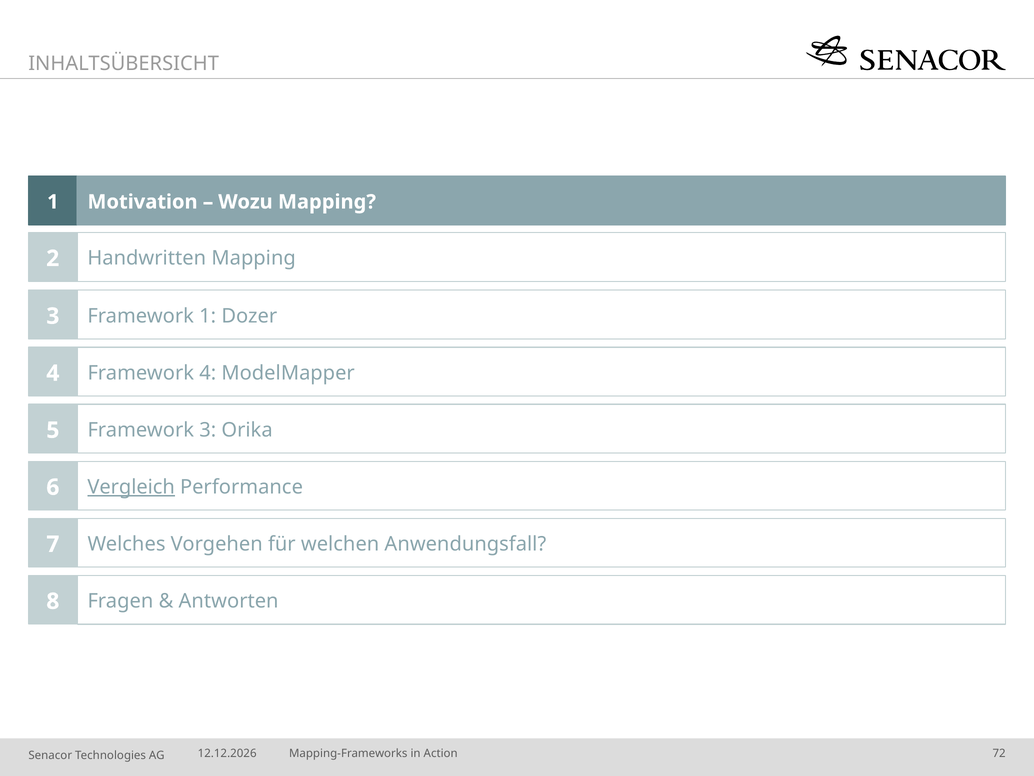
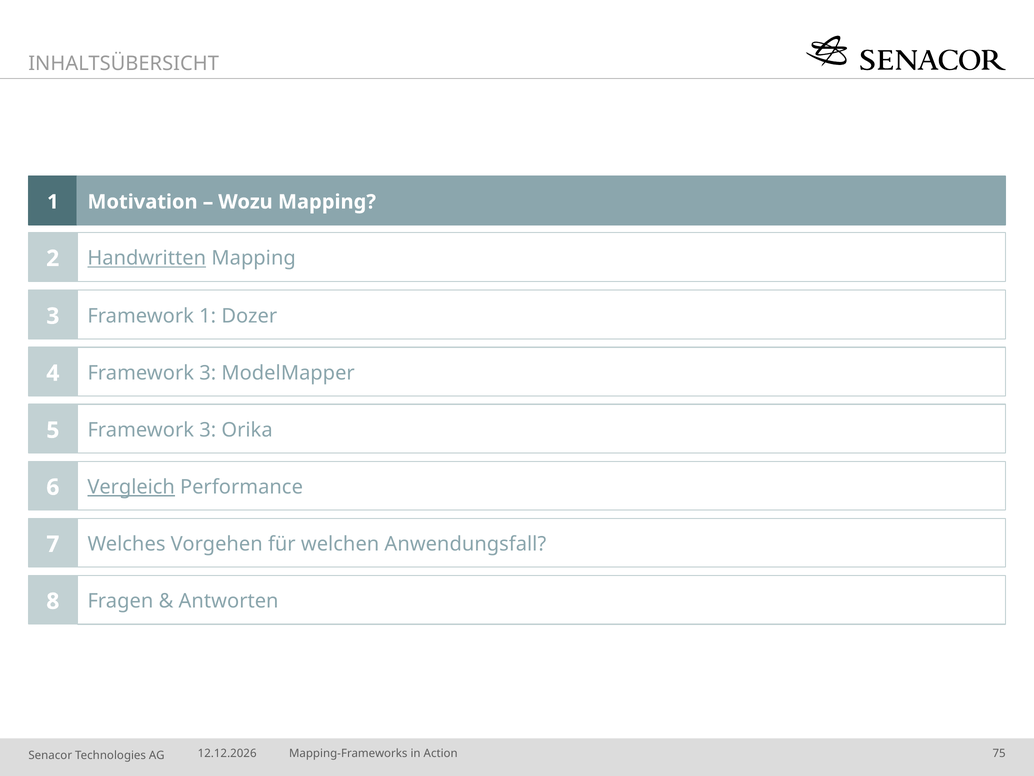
Handwritten underline: none -> present (147, 258)
4 Framework 4: 4 -> 3 (208, 373)
72: 72 -> 75 (999, 753)
